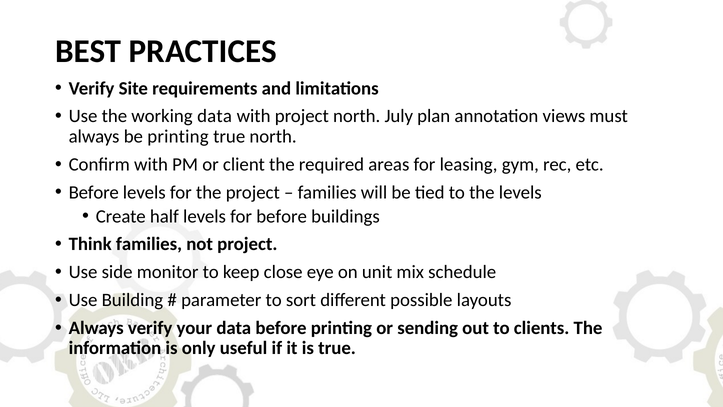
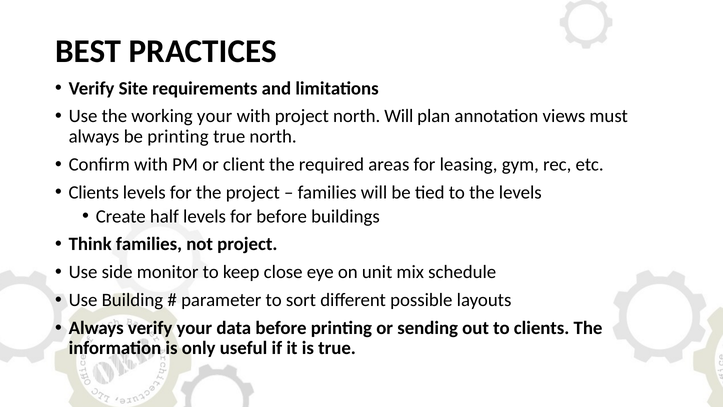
working data: data -> your (215, 116)
north July: July -> Will (399, 116)
Before: Before -> Clients (94, 192)
